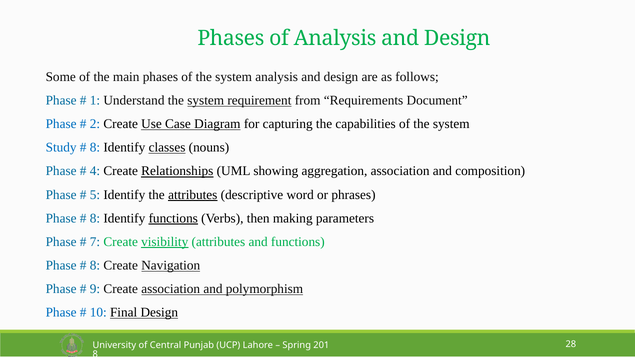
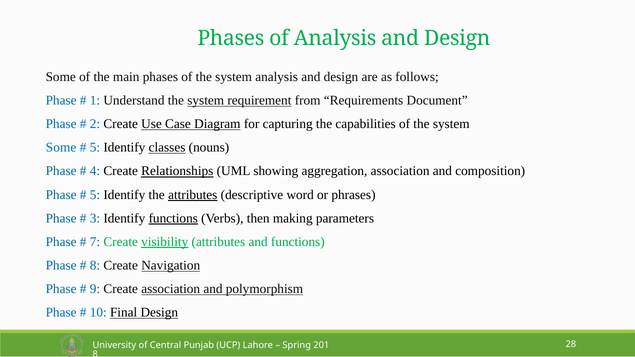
Study: Study -> Some (61, 148)
8: 8 -> 5 (95, 148)
8: 8 -> 3 (95, 218)
